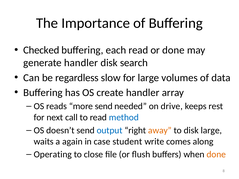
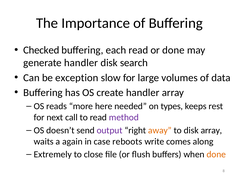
regardless: regardless -> exception (77, 78)
more send: send -> here (104, 106)
drive: drive -> types (172, 106)
method colour: blue -> purple (124, 118)
output colour: blue -> purple (110, 131)
disk large: large -> array (211, 131)
student: student -> reboots (127, 142)
Operating: Operating -> Extremely (53, 155)
